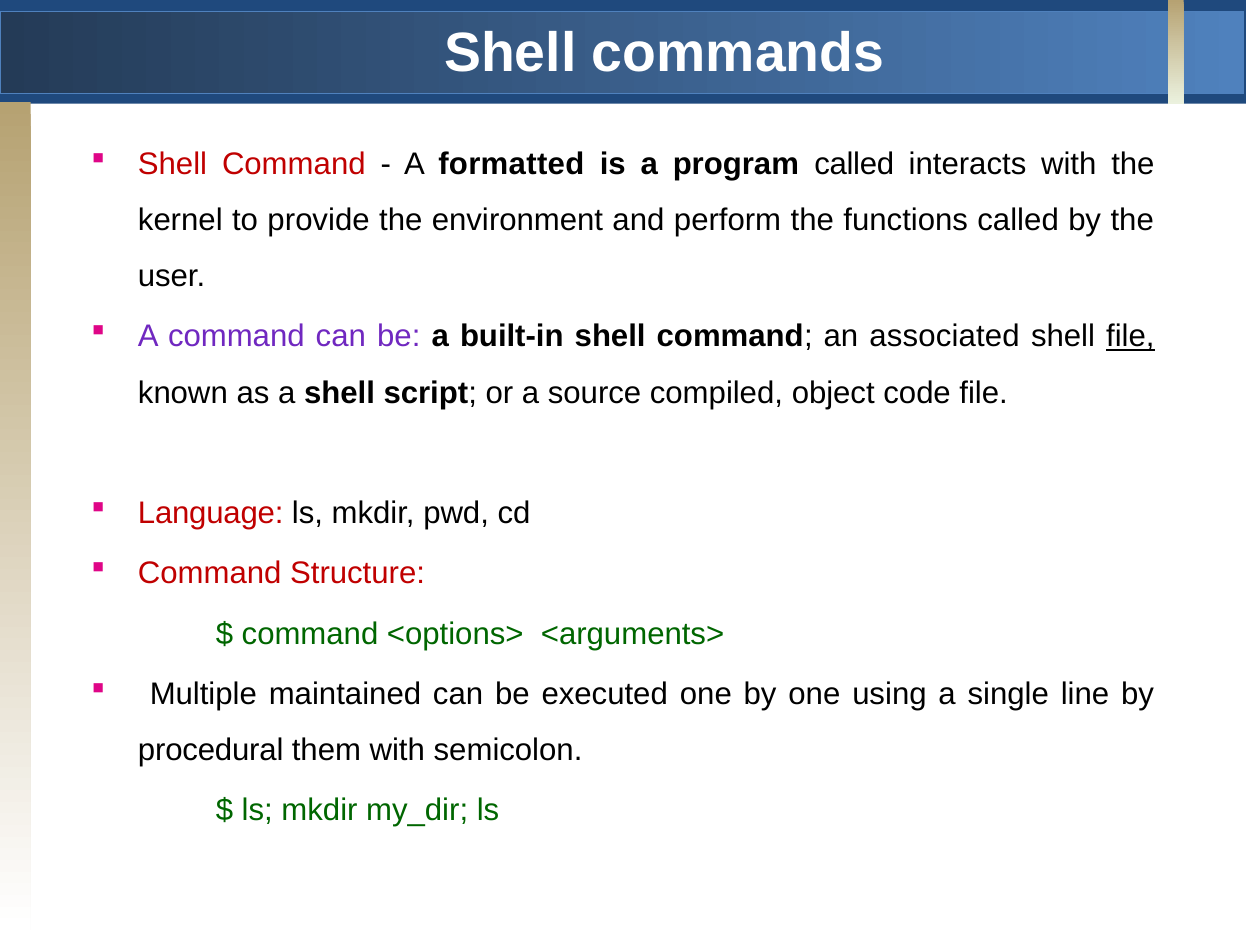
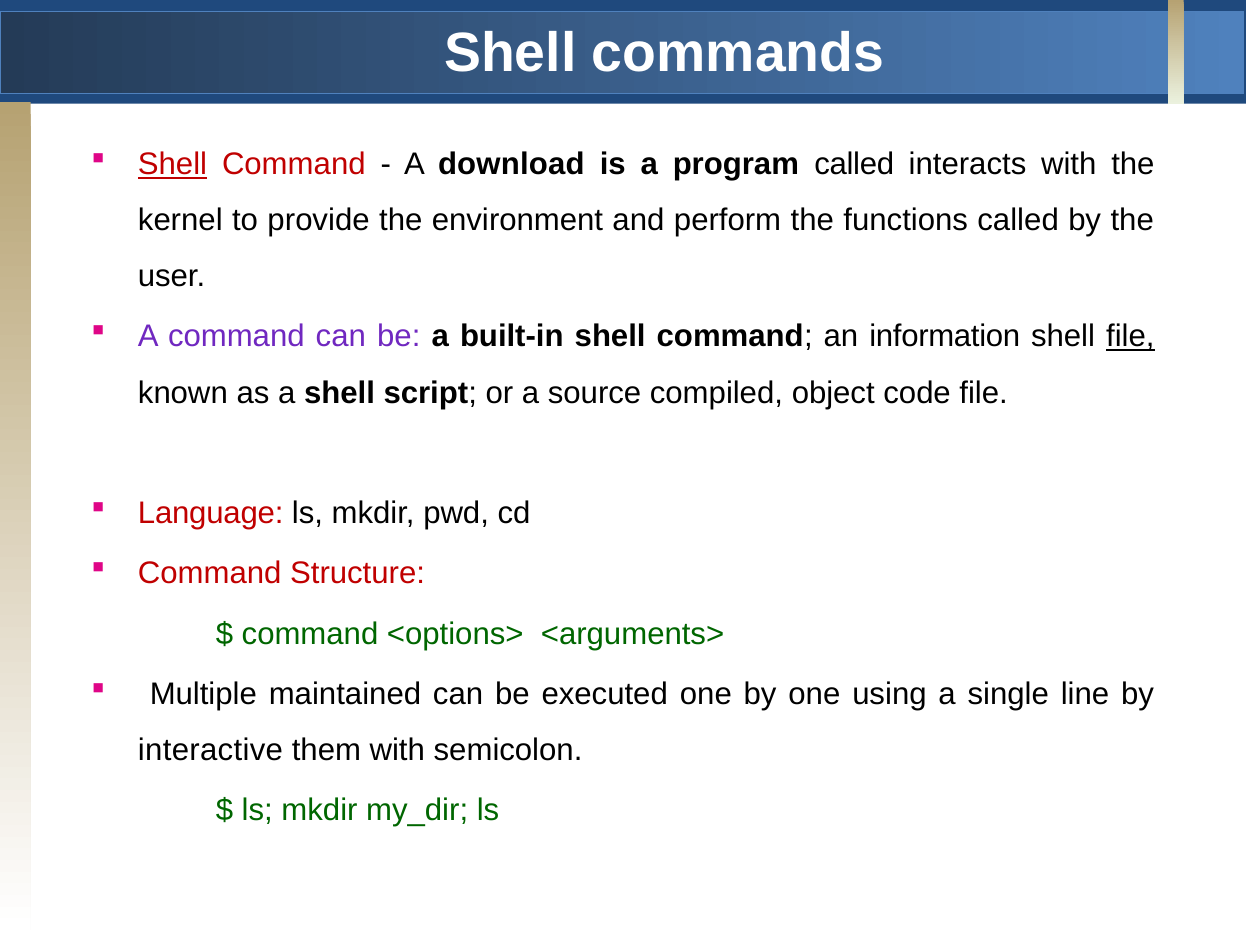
Shell underline: none -> present (173, 164)
formatted: formatted -> download (511, 164)
associated: associated -> information (945, 336)
procedural: procedural -> interactive (210, 750)
